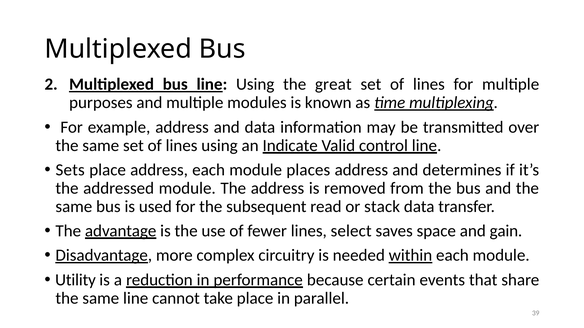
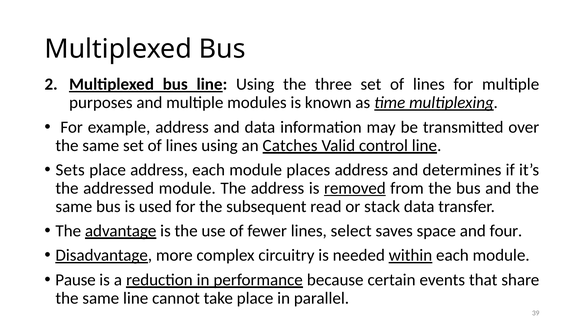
great: great -> three (333, 84)
Indicate: Indicate -> Catches (290, 146)
removed underline: none -> present (355, 188)
gain: gain -> four (506, 231)
Utility: Utility -> Pause (75, 280)
